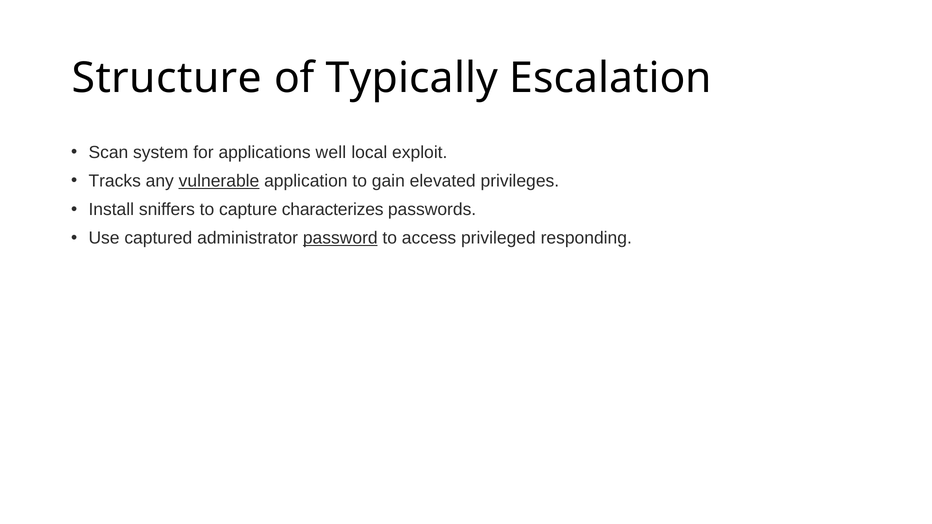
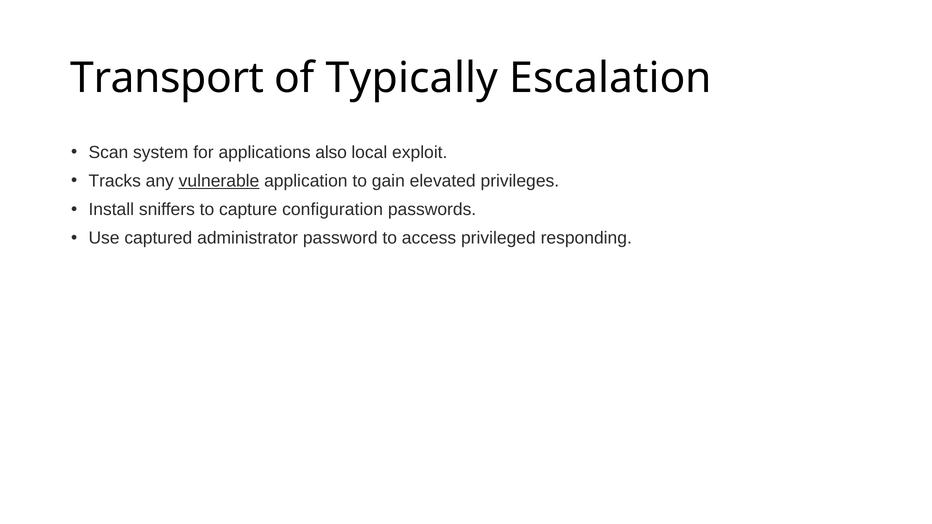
Structure: Structure -> Transport (167, 78)
well: well -> also (331, 152)
characterizes: characterizes -> configuration (333, 210)
password underline: present -> none (340, 238)
